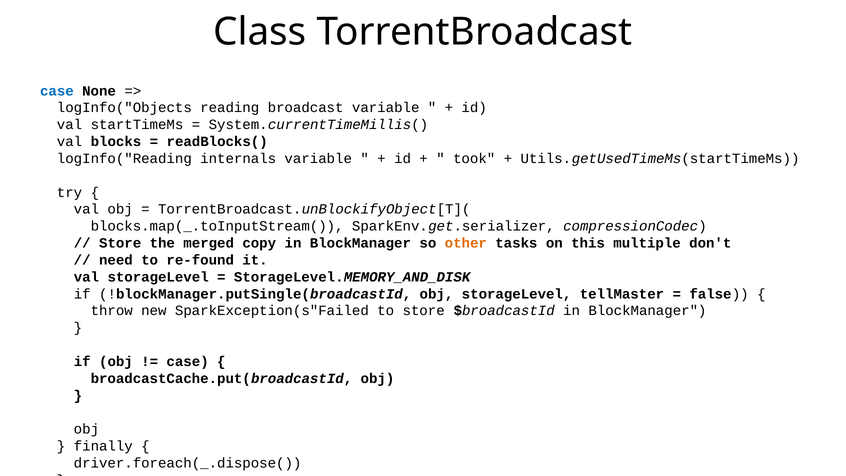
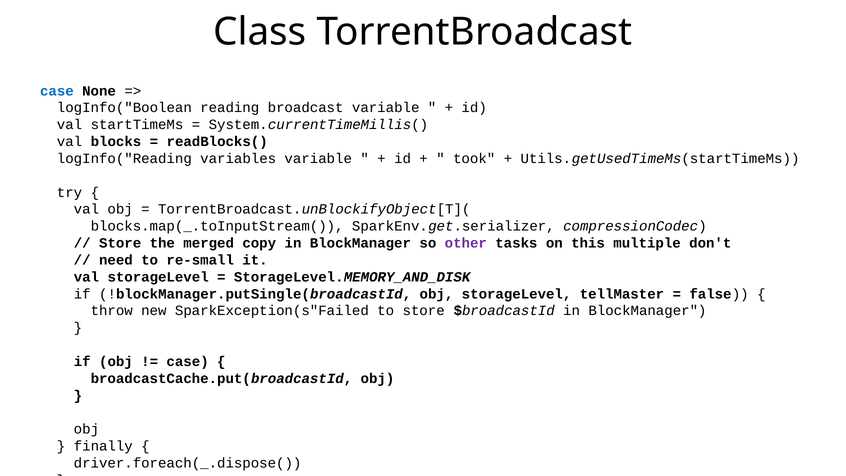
logInfo("Objects: logInfo("Objects -> logInfo("Boolean (124, 108)
internals: internals -> variables (238, 158)
other colour: orange -> purple (466, 243)
re-found: re-found -> re-small (200, 260)
